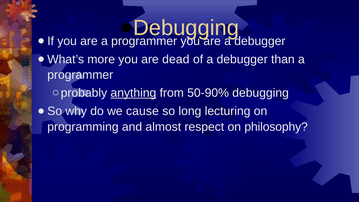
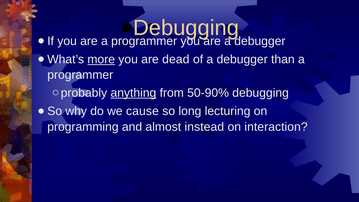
more underline: none -> present (101, 59)
respect: respect -> instead (204, 127)
philosophy: philosophy -> interaction (276, 127)
